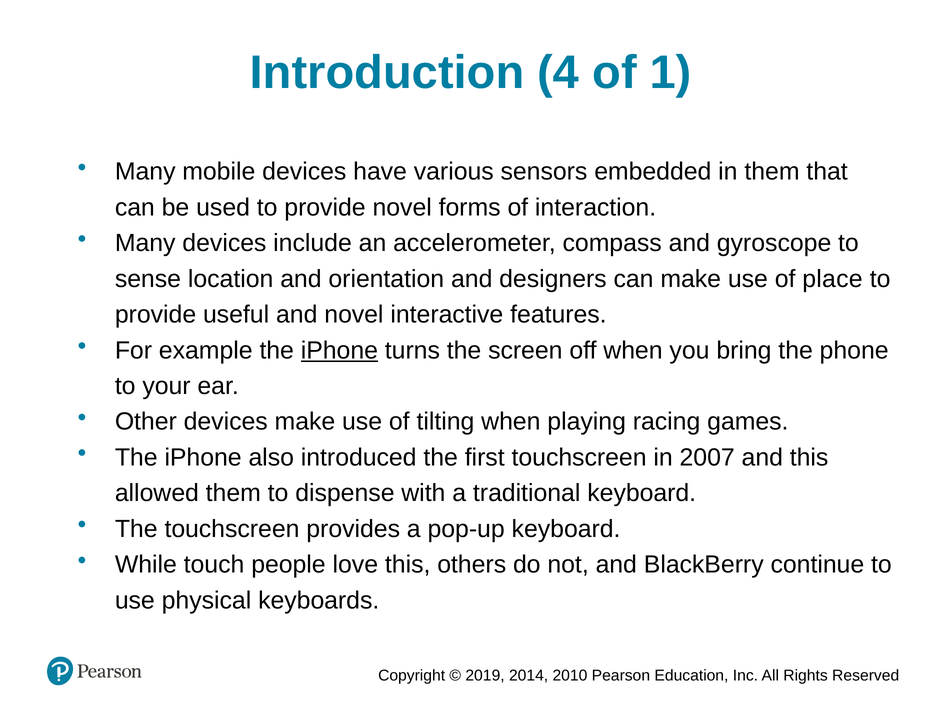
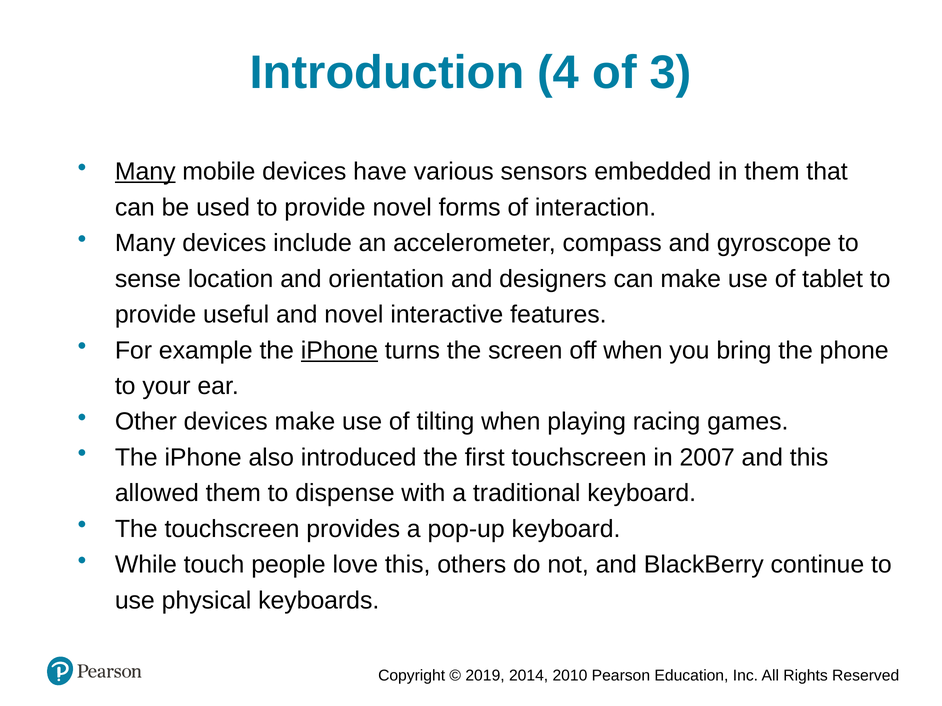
1: 1 -> 3 (671, 73)
Many underline: none -> present (145, 172)
place: place -> tablet (833, 279)
